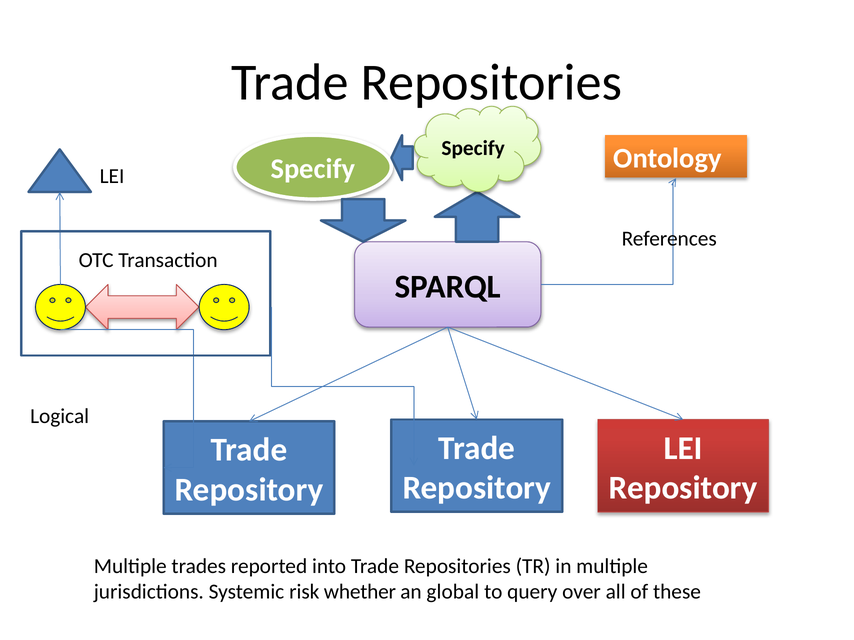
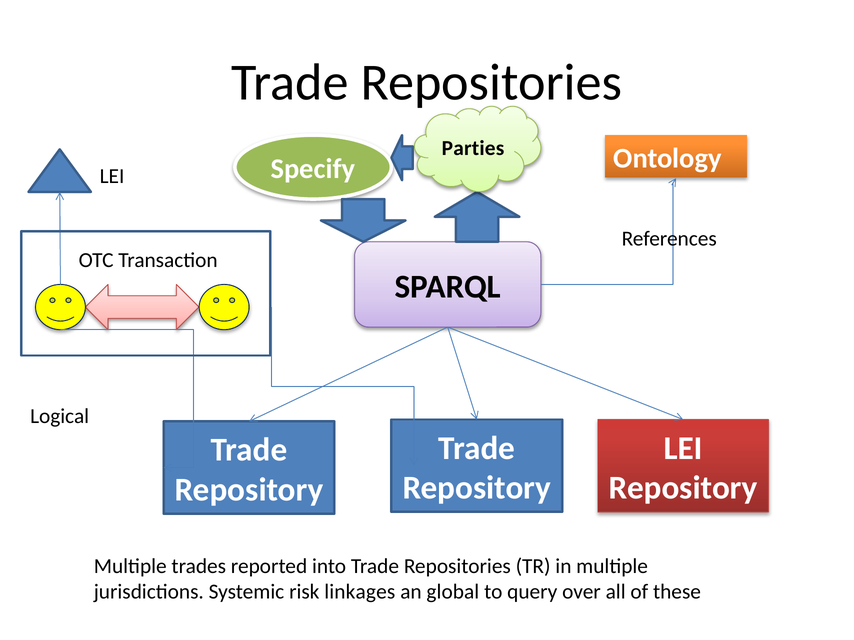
Specify: Specify -> Parties (473, 148)
whether: whether -> linkages (360, 592)
